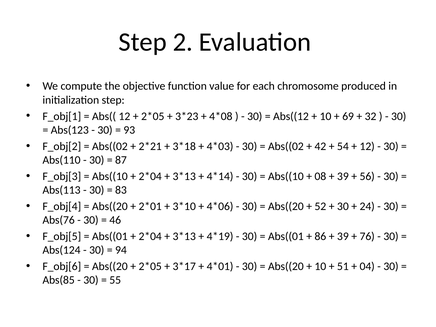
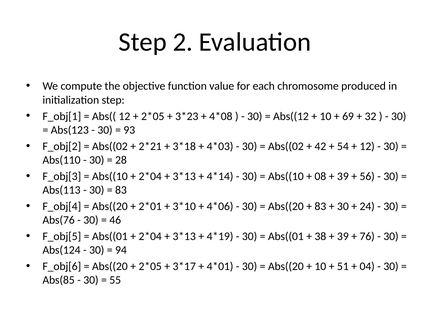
87: 87 -> 28 (121, 160)
52: 52 -> 83 (320, 206)
86: 86 -> 38 (320, 236)
